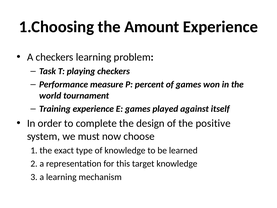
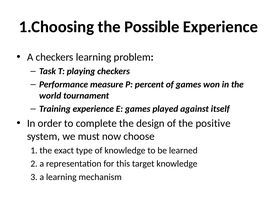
Amount: Amount -> Possible (152, 27)
